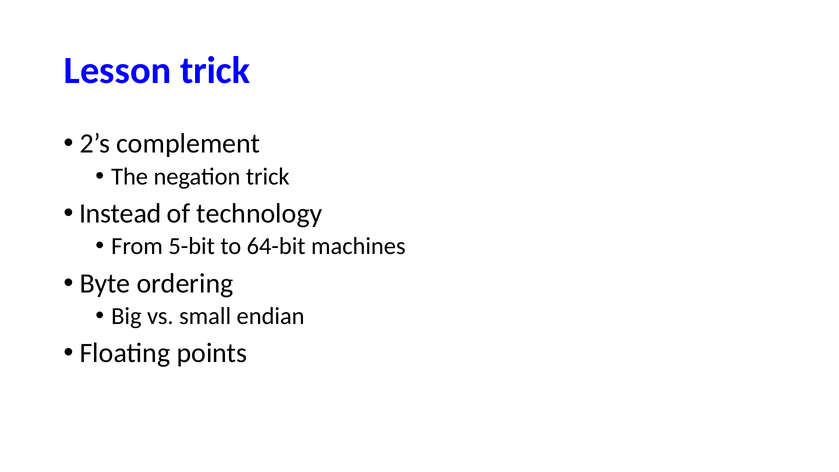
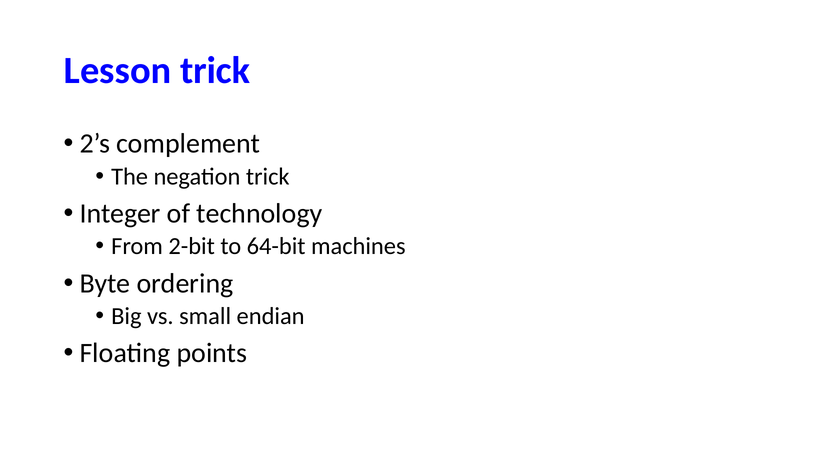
Instead: Instead -> Integer (120, 213)
5-bit: 5-bit -> 2-bit (192, 246)
